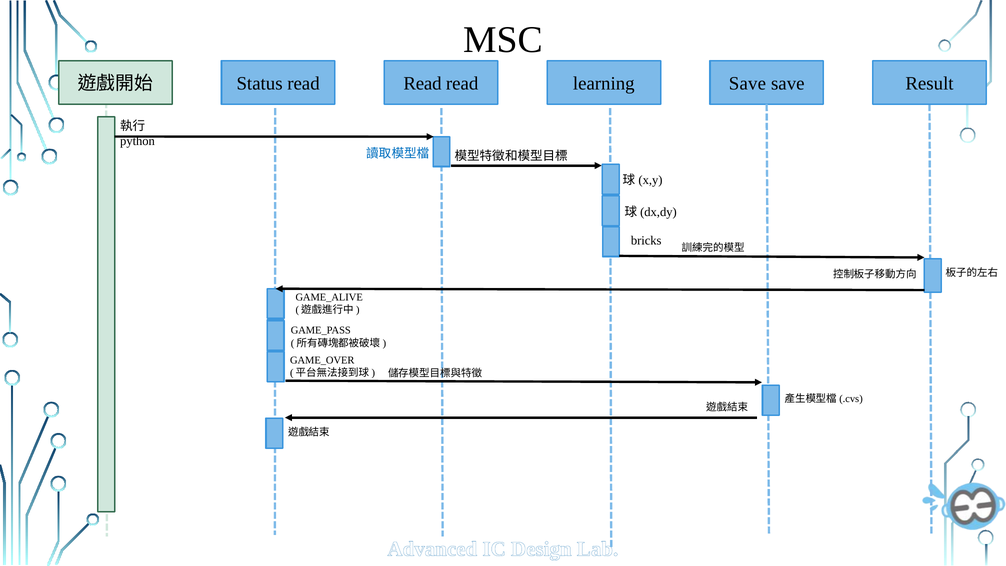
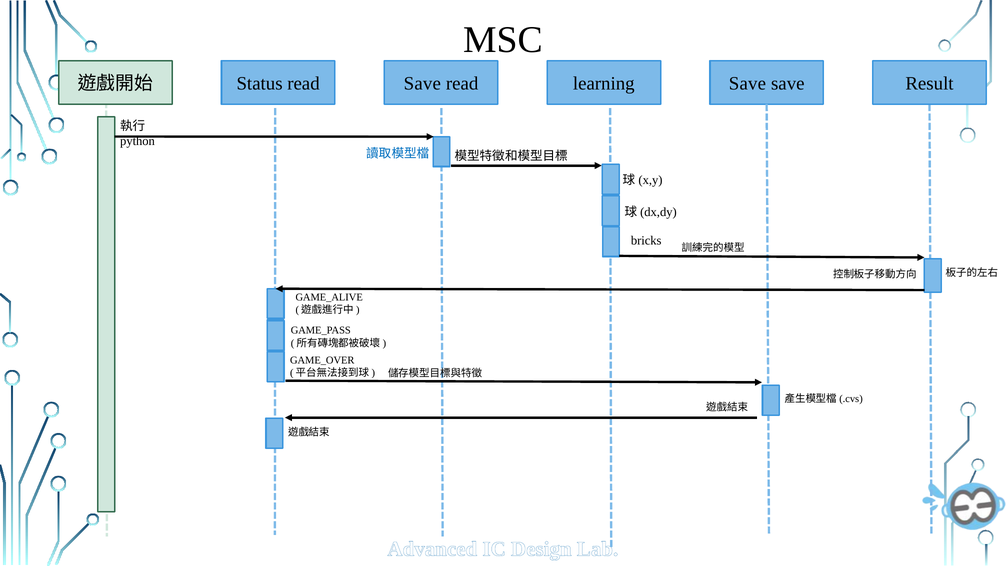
Read: Read -> Save (422, 84)
